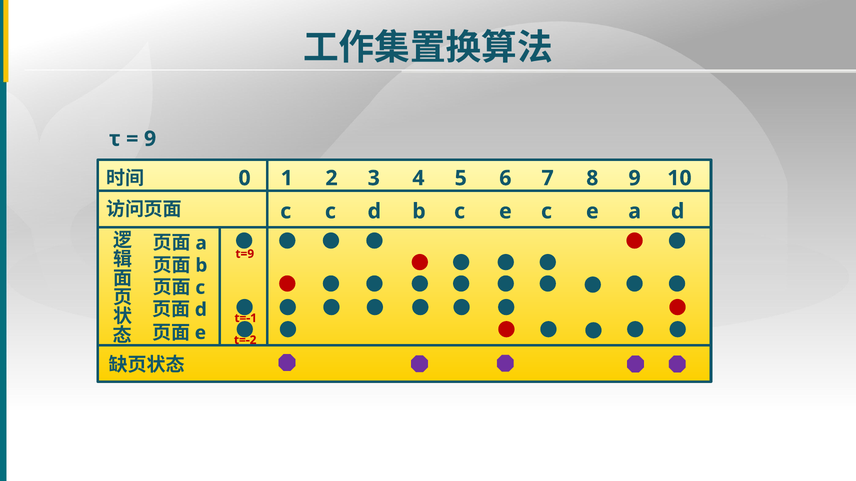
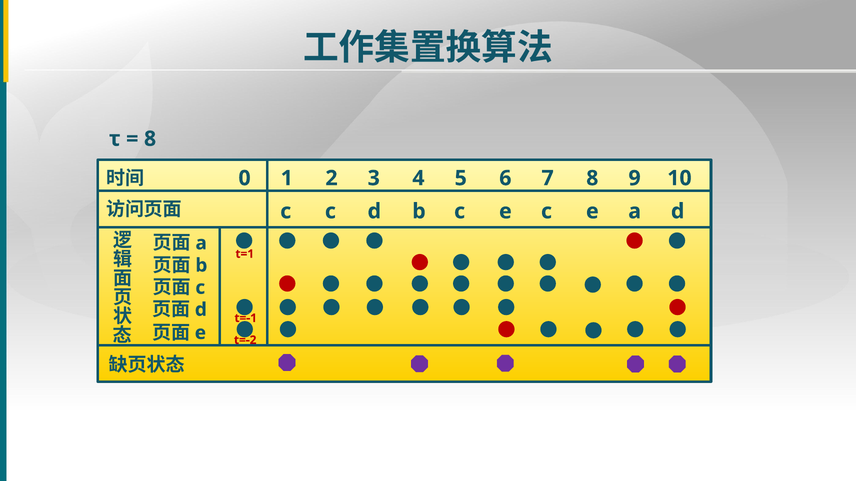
9: 9 -> 8 (150, 139)
t=9: t=9 -> t=1 (245, 254)
